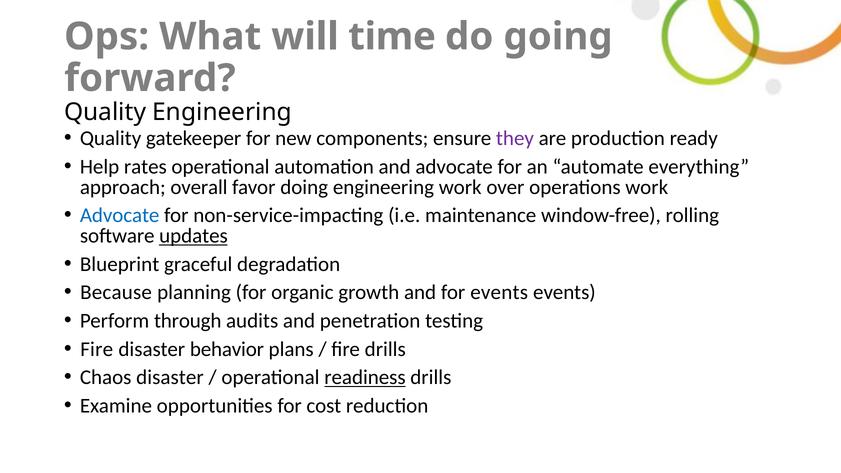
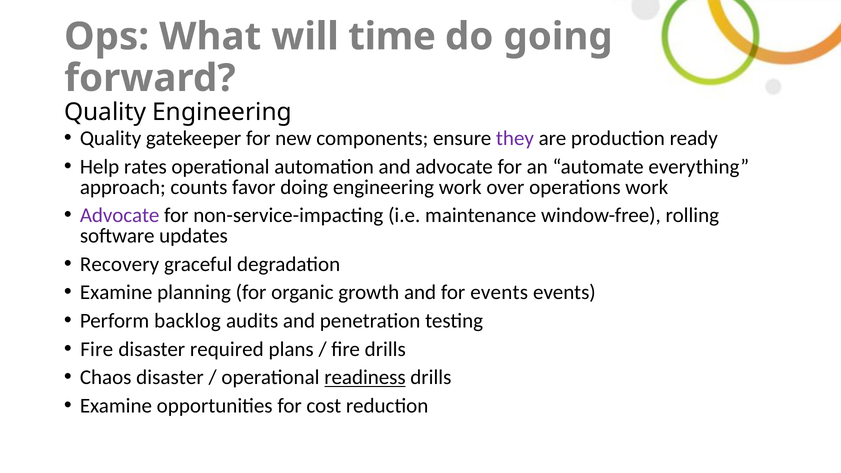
overall: overall -> counts (199, 187)
Advocate colour: blue -> purple (120, 216)
updates underline: present -> none (194, 236)
Blueprint: Blueprint -> Recovery (120, 264)
Because: Because -> Examine (116, 293)
through: through -> backlog (188, 321)
behavior: behavior -> required (227, 349)
